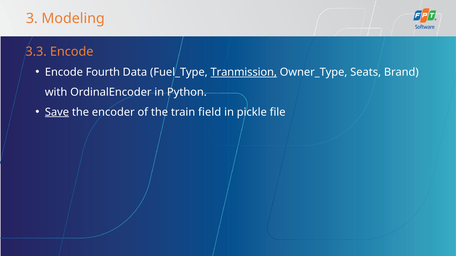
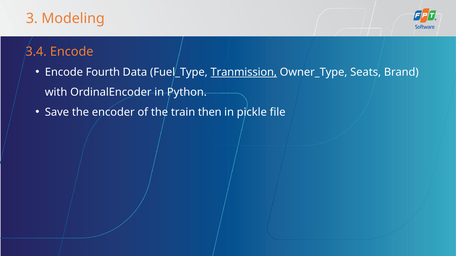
3.3: 3.3 -> 3.4 (36, 52)
Save underline: present -> none (57, 112)
field: field -> then (210, 112)
